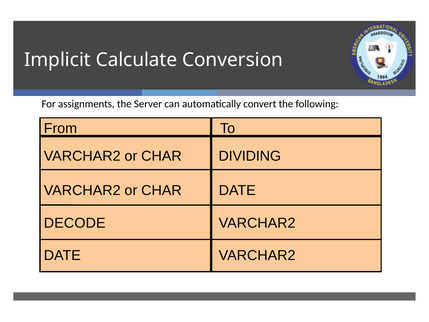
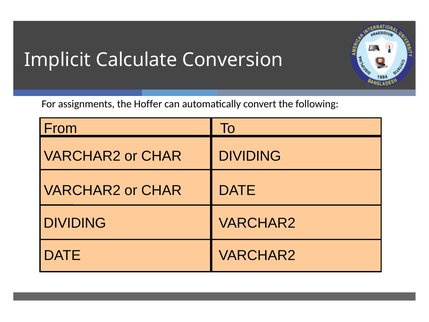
Server: Server -> Hoffer (148, 104)
DECODE: DECODE -> DIVIDING (75, 223)
